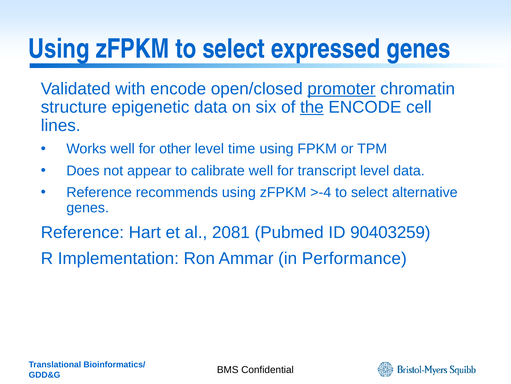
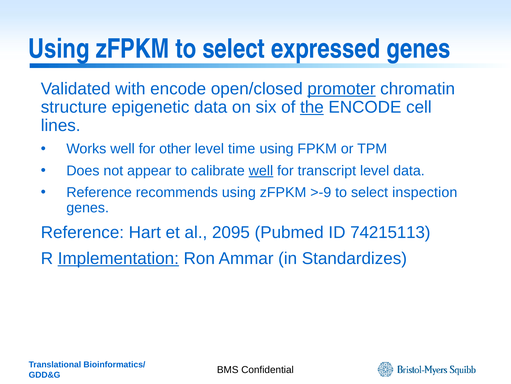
well underline: none -> present (261, 170)
>-4: >-4 -> >-9 (321, 192)
alternative: alternative -> inspection (425, 192)
2081: 2081 -> 2095 (231, 232)
90403259: 90403259 -> 74215113 (390, 232)
Implementation underline: none -> present (118, 258)
Performance: Performance -> Standardizes (354, 258)
